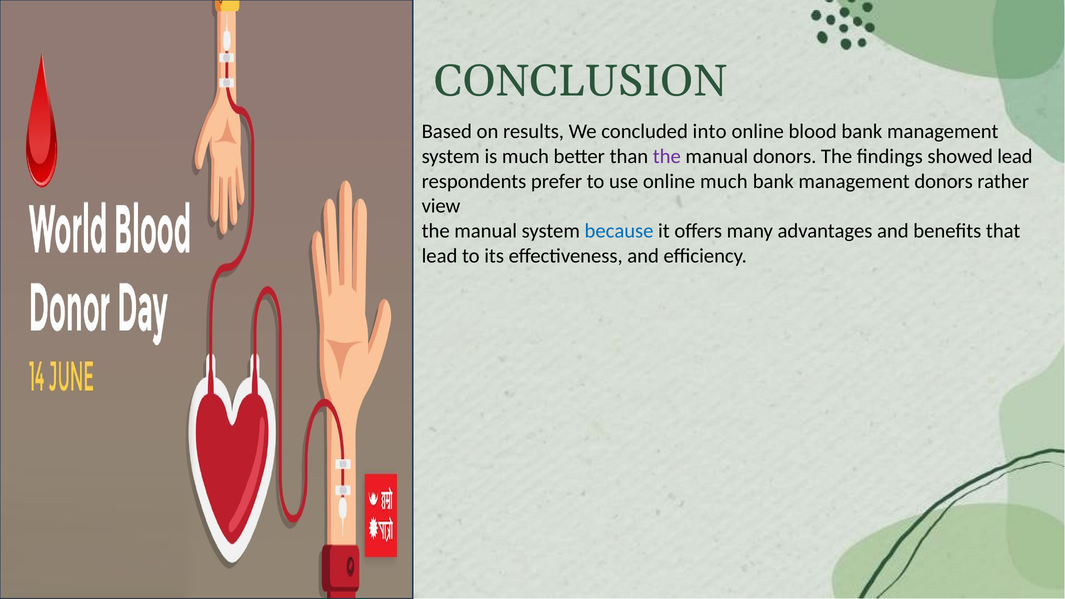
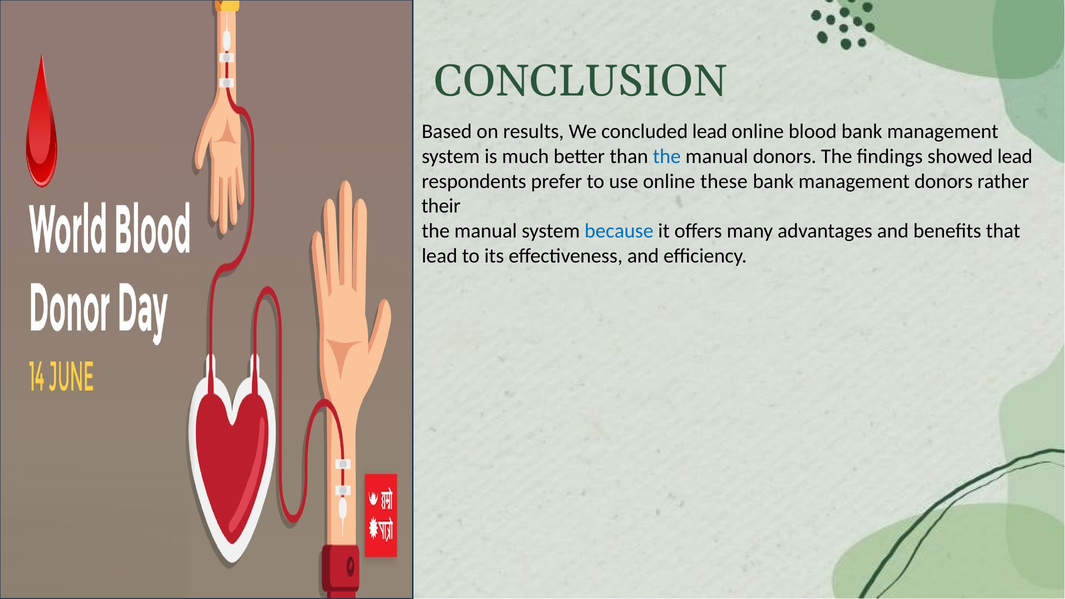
concluded into: into -> lead (710, 132)
the colour: purple -> blue (667, 157)
online much: much -> these (724, 181)
view: view -> their (441, 206)
